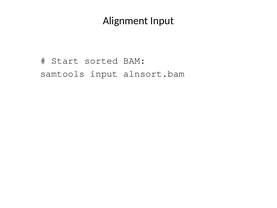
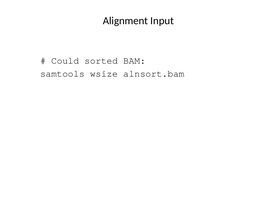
Start: Start -> Could (65, 61)
samtools input: input -> wsize (104, 74)
